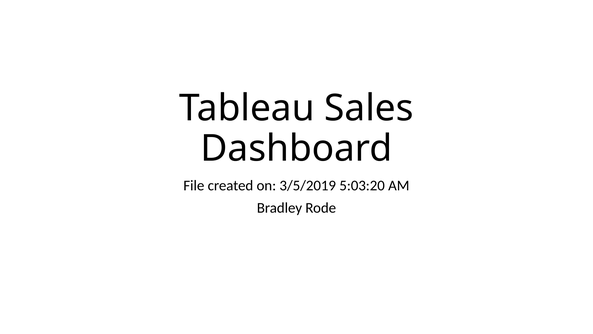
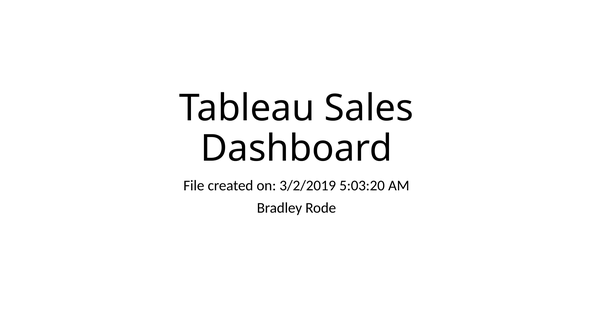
3/5/2019: 3/5/2019 -> 3/2/2019 (308, 185)
